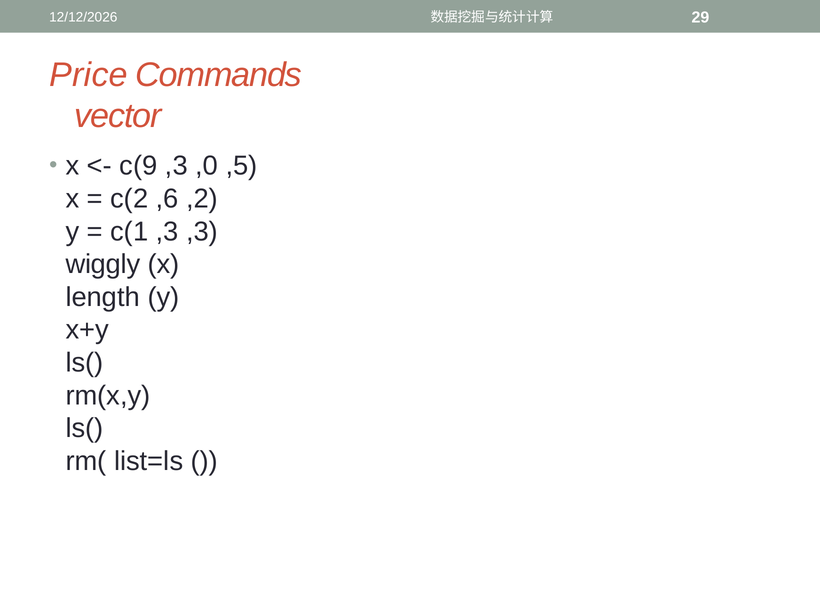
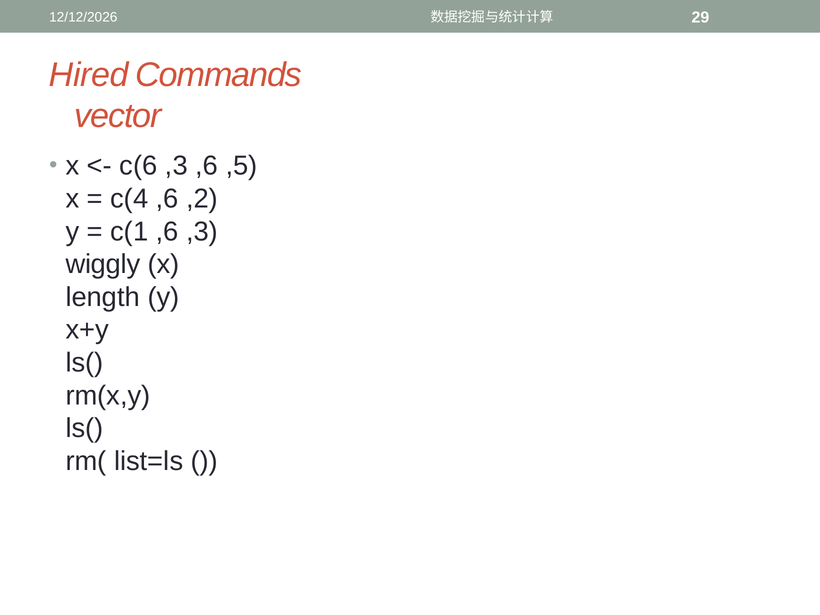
Price: Price -> Hired (89, 75)
c(9: c(9 -> c(6 (138, 166)
,3 ,0: ,0 -> ,6 (207, 166)
c(2: c(2 -> c(4 (129, 199)
c(1 ,3: ,3 -> ,6 (167, 232)
